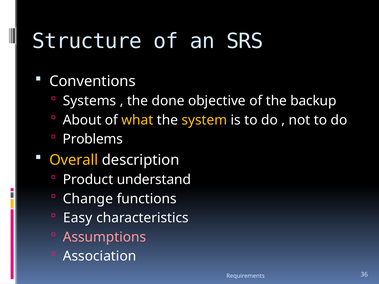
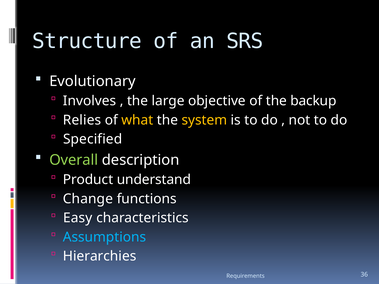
Conventions: Conventions -> Evolutionary (92, 81)
Systems: Systems -> Involves (90, 101)
done: done -> large (168, 101)
About: About -> Relies (82, 120)
Problems: Problems -> Specified (93, 139)
Overall colour: yellow -> light green (74, 160)
Assumptions colour: pink -> light blue (105, 237)
Association: Association -> Hierarchies (100, 256)
